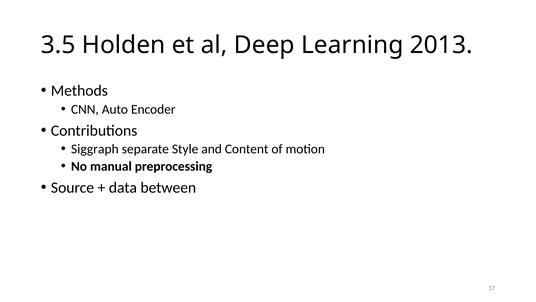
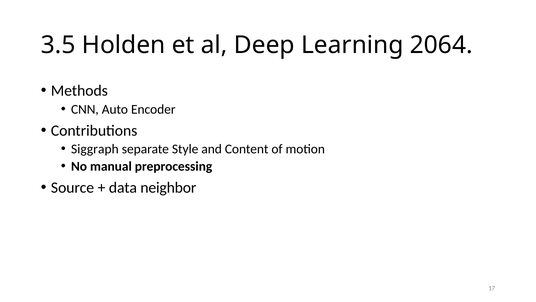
2013: 2013 -> 2064 (441, 45)
between: between -> neighbor (168, 187)
